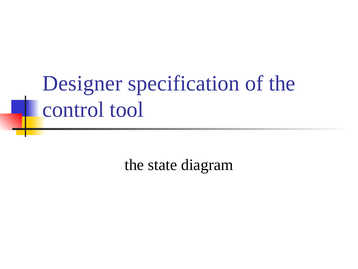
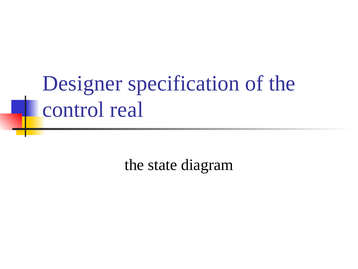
tool: tool -> real (127, 109)
